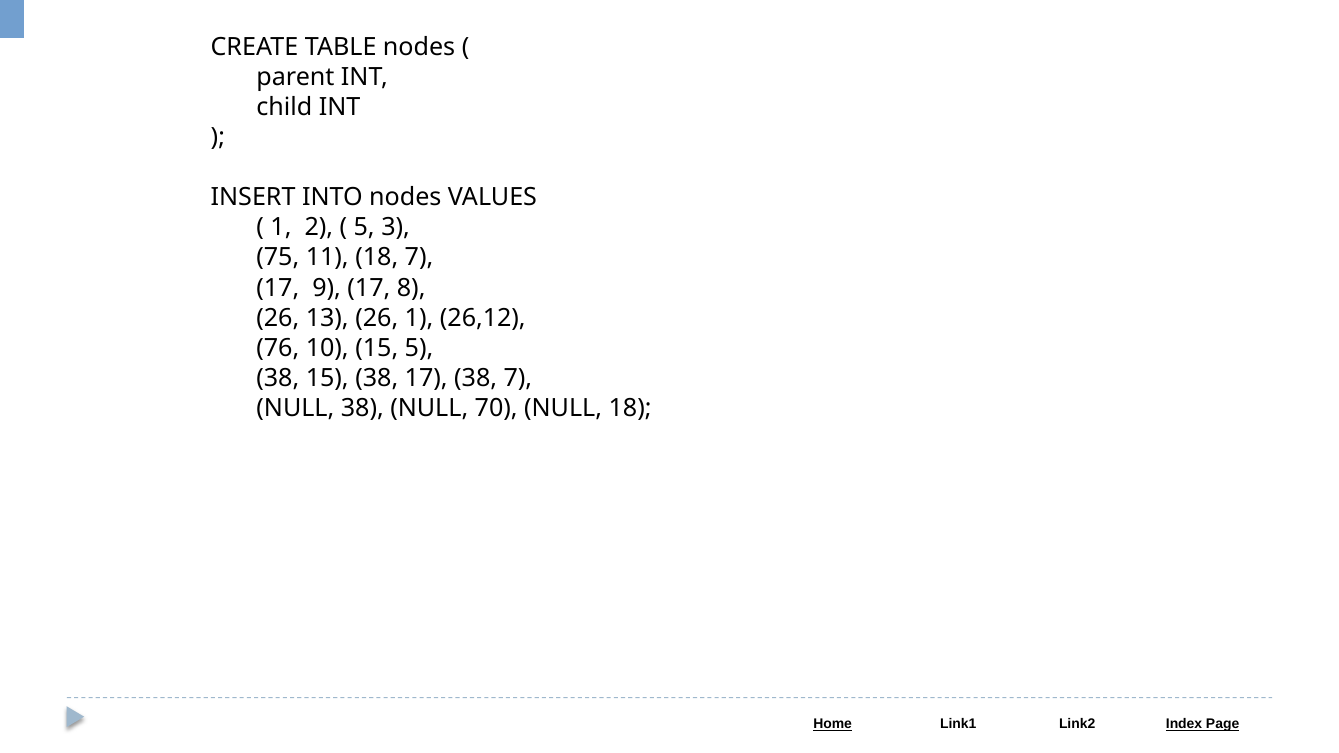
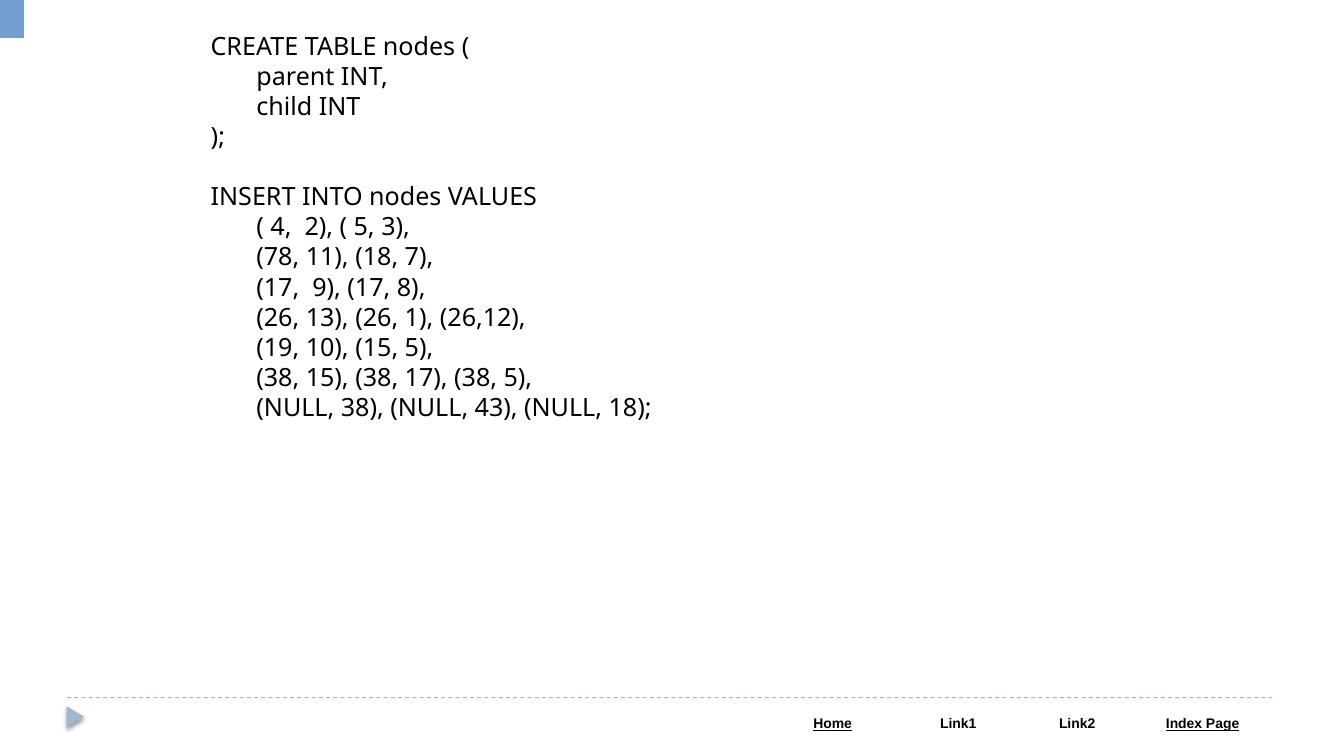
1: 1 -> 4 (281, 228)
75: 75 -> 78 (278, 258)
76: 76 -> 19 (278, 348)
38 7: 7 -> 5 (518, 378)
70: 70 -> 43 (496, 408)
